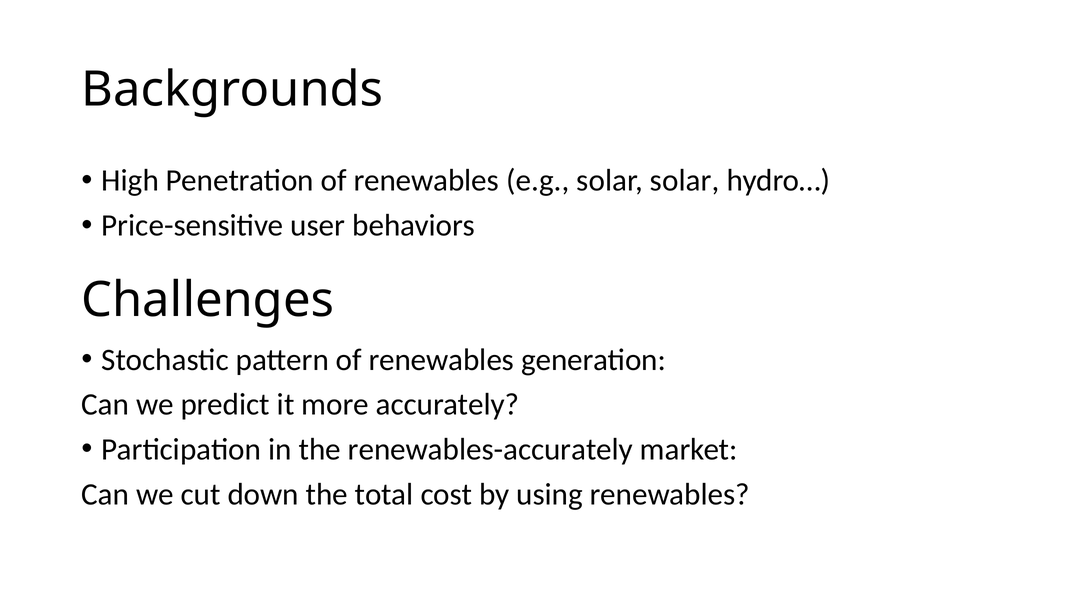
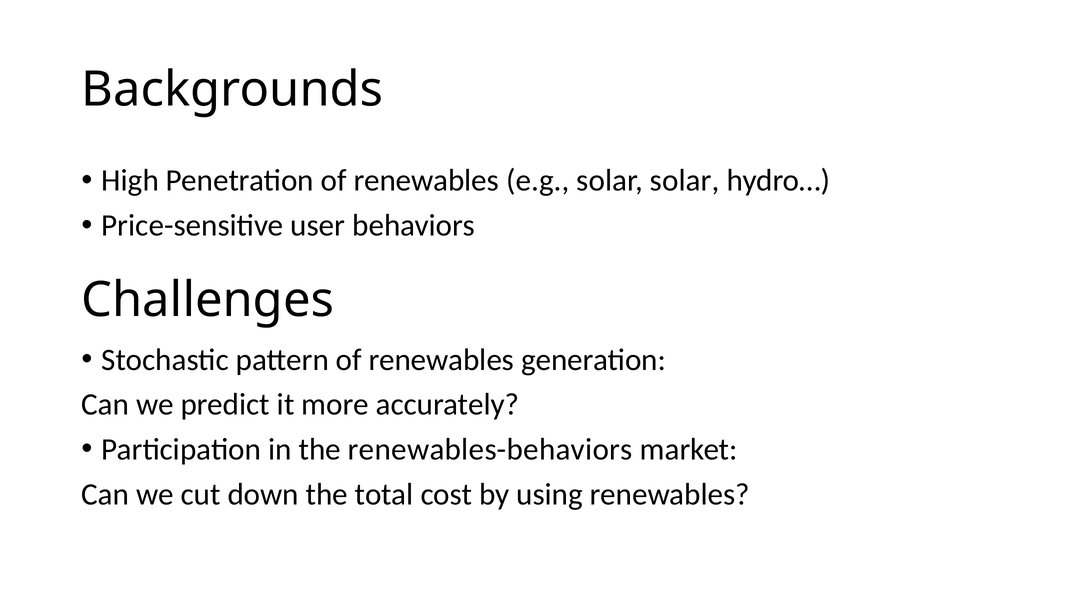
renewables-accurately: renewables-accurately -> renewables-behaviors (490, 449)
